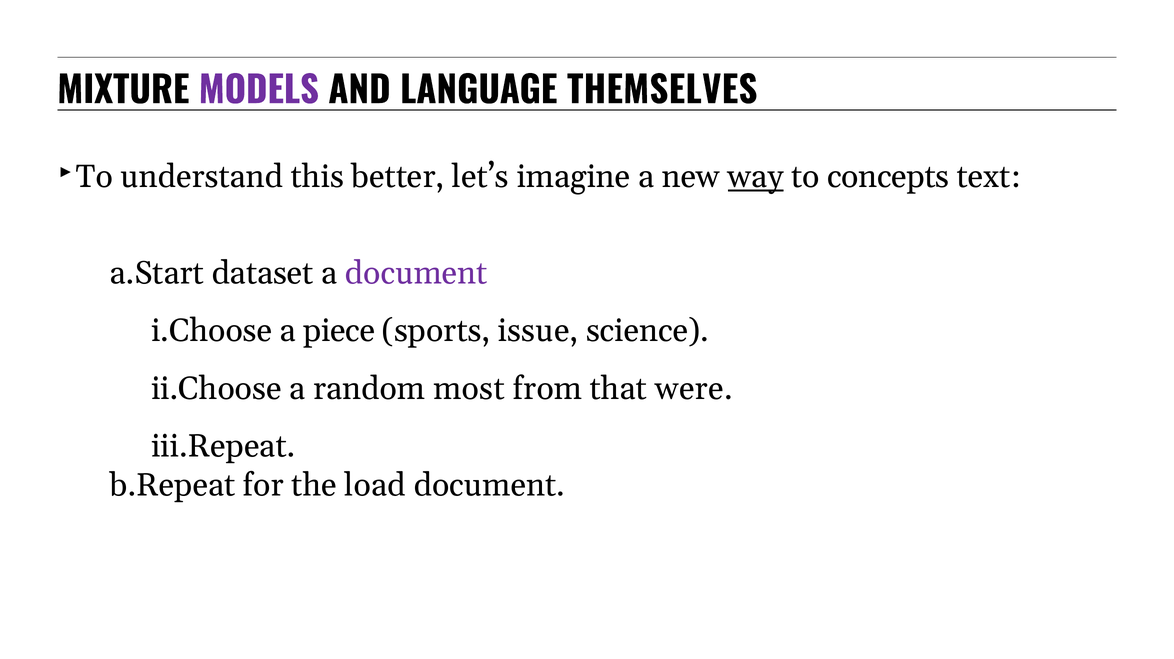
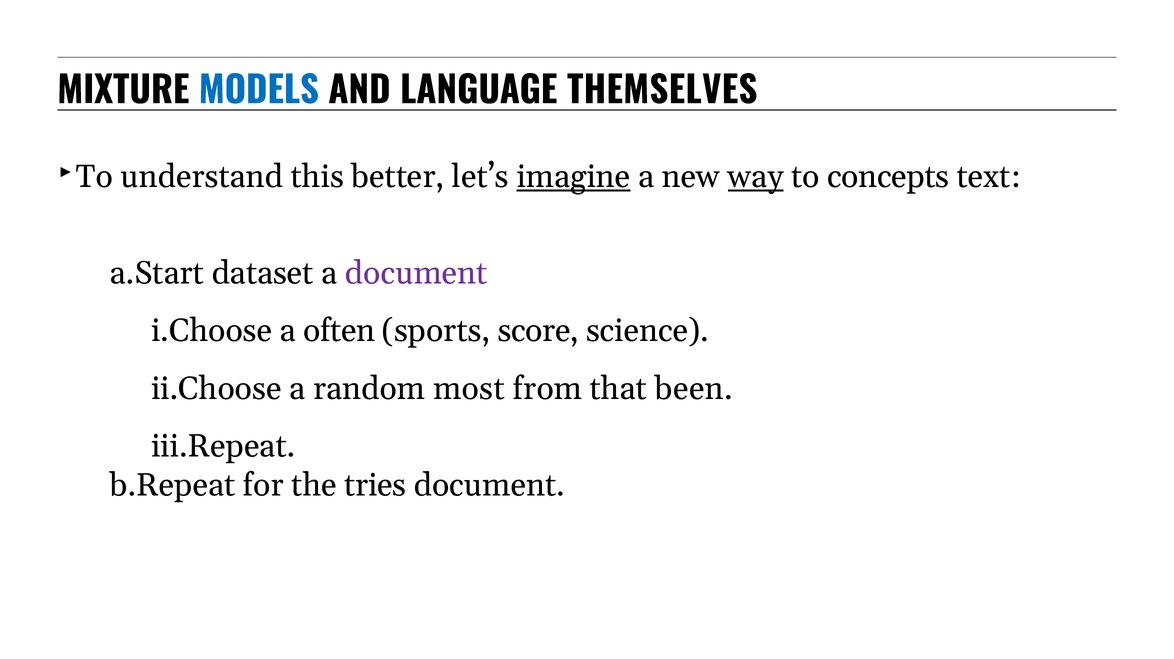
MODELS colour: purple -> blue (259, 91)
imagine underline: none -> present (573, 177)
piece: piece -> often (339, 331)
issue: issue -> score (538, 331)
were: were -> been (694, 389)
load: load -> tries (375, 485)
